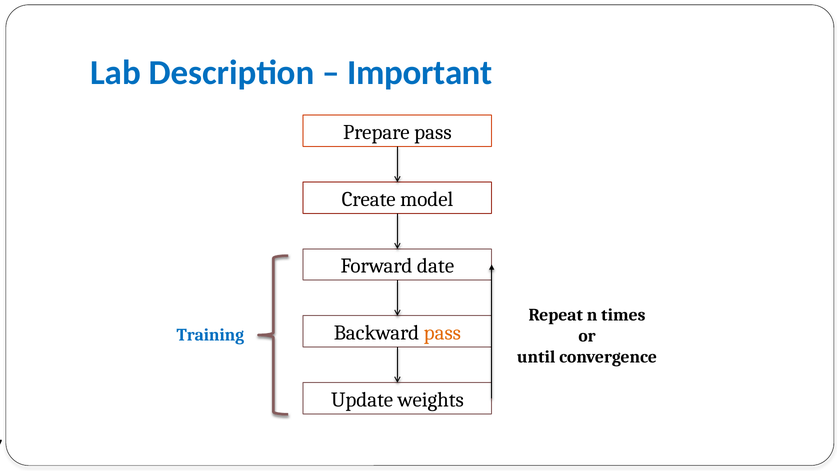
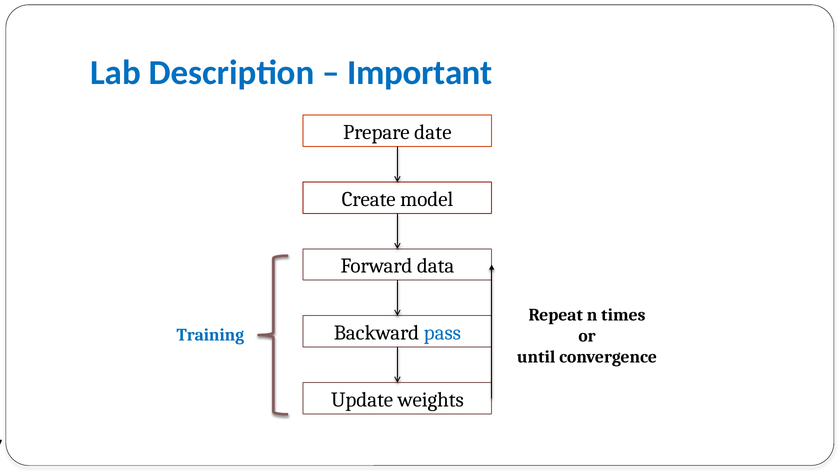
Prepare pass: pass -> date (433, 132)
date: date -> data (436, 266)
pass colour: orange -> blue (442, 333)
